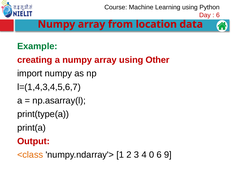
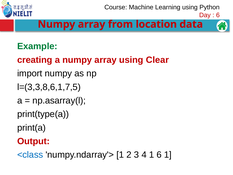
Other: Other -> Clear (157, 60)
l=(1,4,3,4,5,6,7: l=(1,4,3,4,5,6,7 -> l=(3,3,8,6,1,7,5 (49, 87)
<class colour: orange -> blue (30, 155)
4 0: 0 -> 1 (152, 155)
6 9: 9 -> 1 (168, 155)
